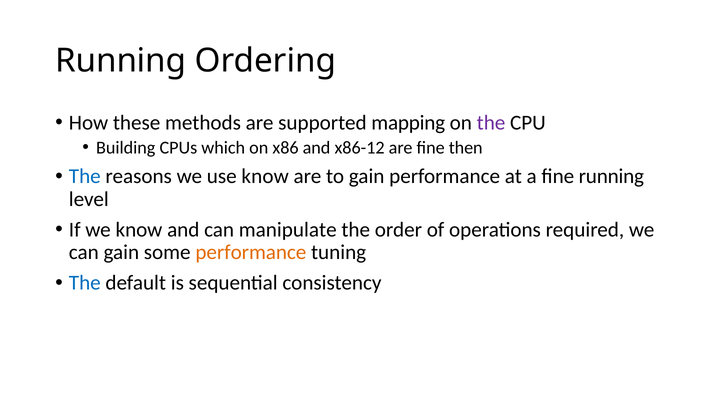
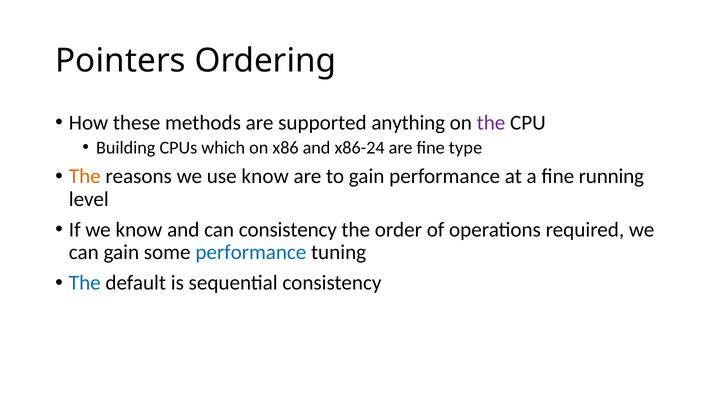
Running: Running -> Pointers (121, 61)
mapping: mapping -> anything (408, 123)
x86-12: x86-12 -> x86-24 (360, 148)
then: then -> type (466, 148)
The colour: blue -> orange (85, 176)
can manipulate: manipulate -> consistency (288, 230)
performance colour: orange -> blue (251, 252)
